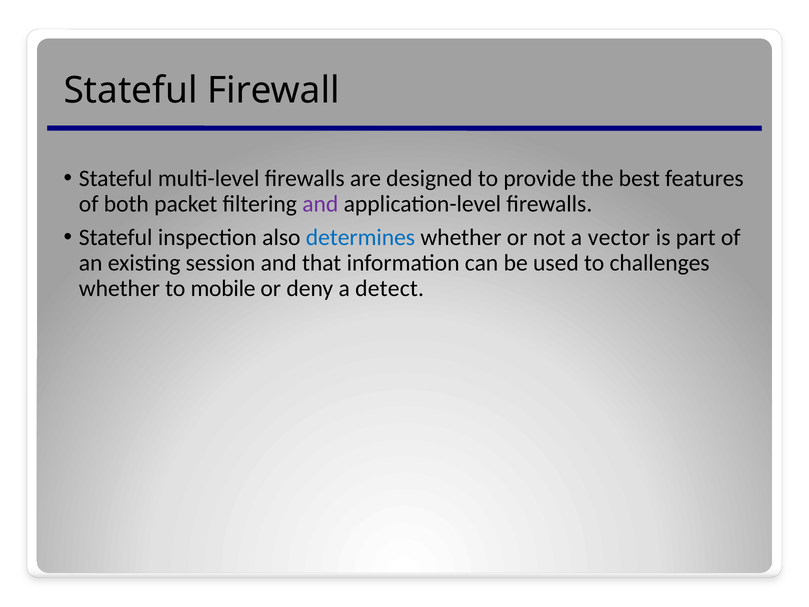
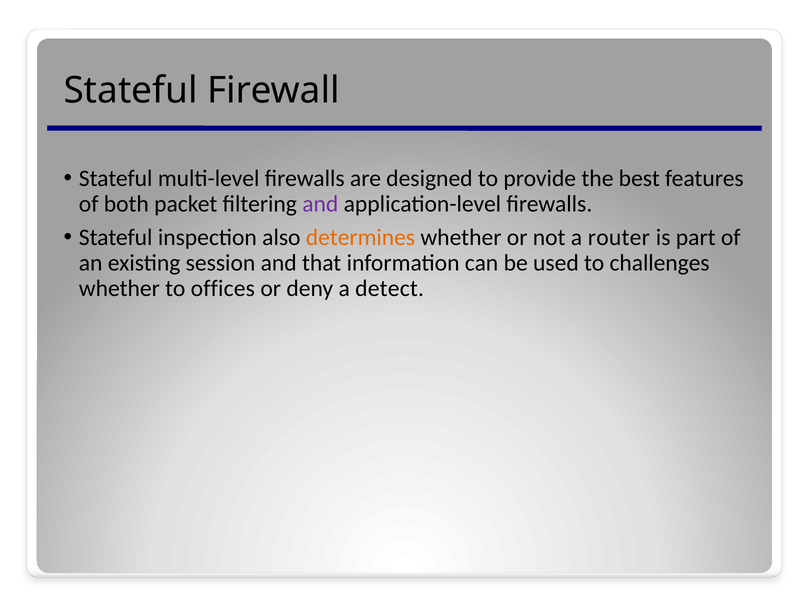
determines colour: blue -> orange (360, 238)
vector: vector -> router (619, 238)
mobile: mobile -> offices (223, 289)
